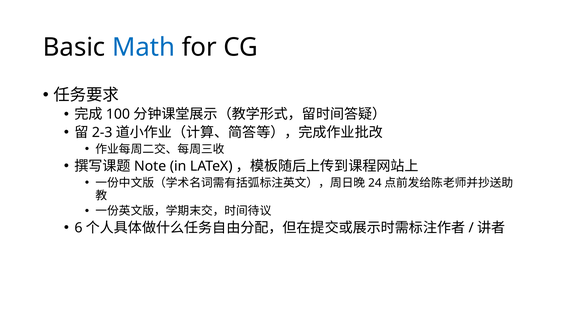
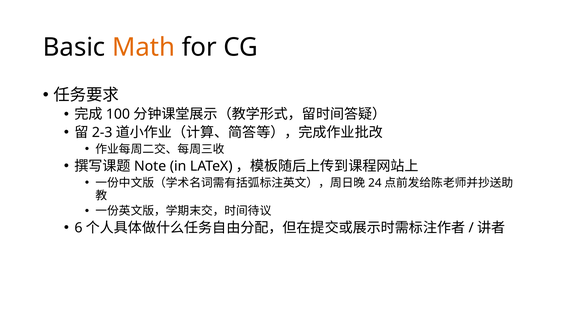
Math colour: blue -> orange (144, 47)
